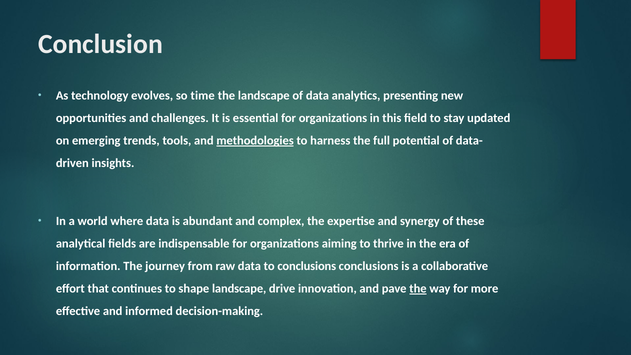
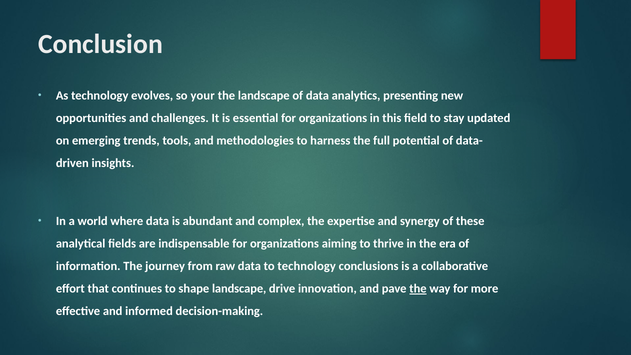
time: time -> your (203, 96)
methodologies underline: present -> none (255, 141)
to conclusions: conclusions -> technology (307, 266)
